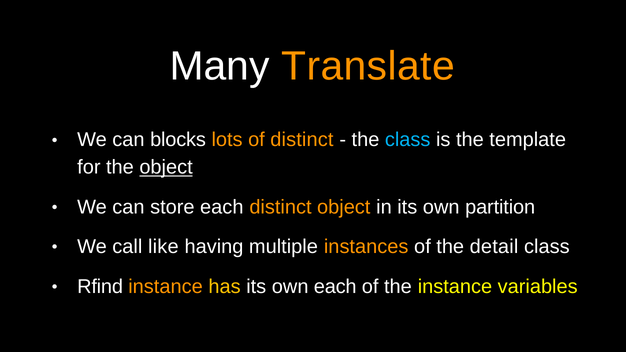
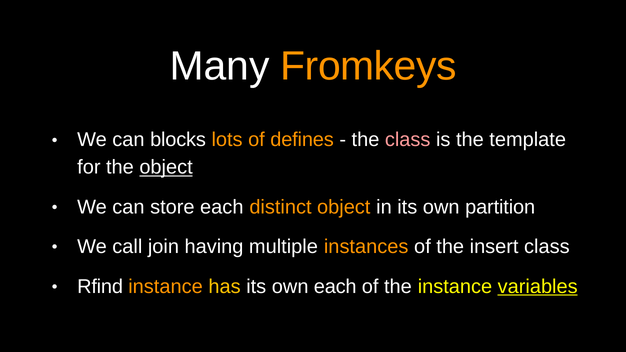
Translate: Translate -> Fromkeys (369, 66)
of distinct: distinct -> defines (302, 140)
class colour: light blue -> pink (408, 140)
like: like -> join (163, 247)
detail: detail -> insert (494, 247)
variables underline: none -> present (538, 287)
